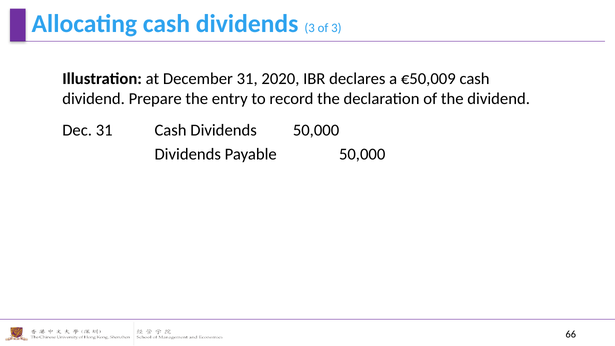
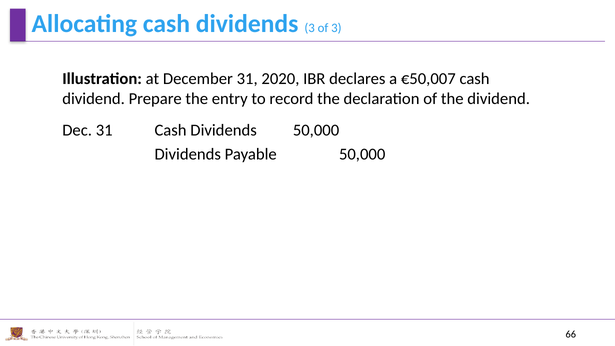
€50,009: €50,009 -> €50,007 (428, 79)
